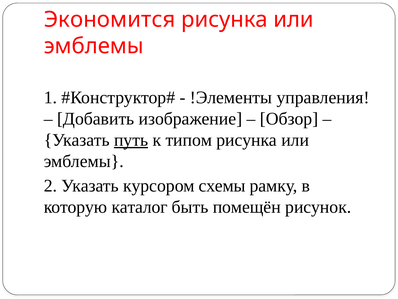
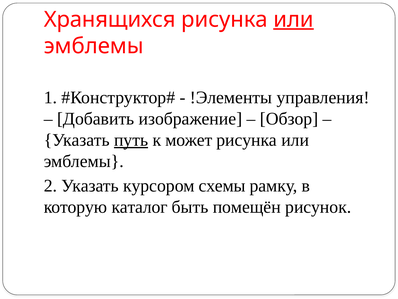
Экономится: Экономится -> Хранящихся (110, 19)
или underline: none -> present (293, 19)
типом: типом -> может (189, 140)
